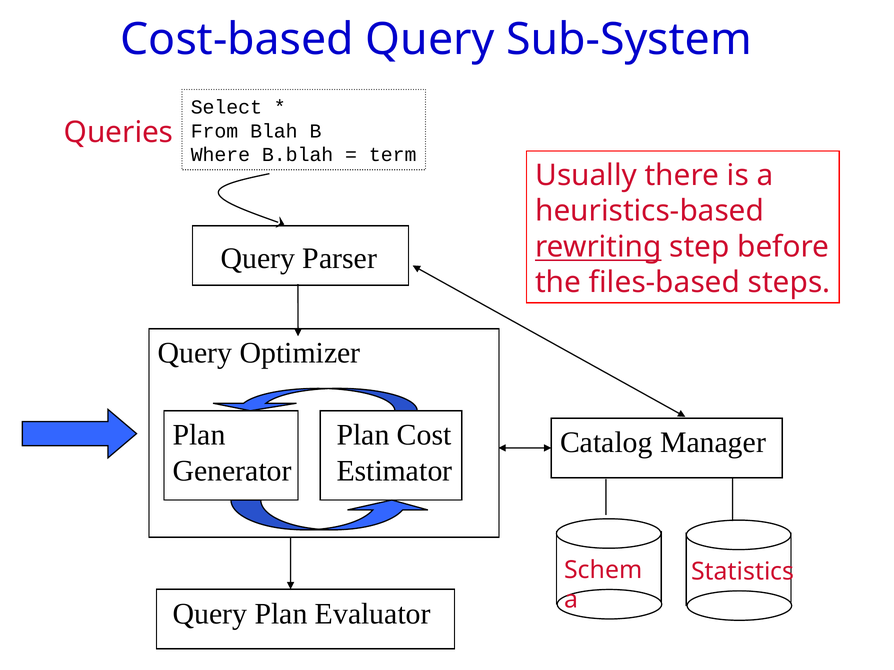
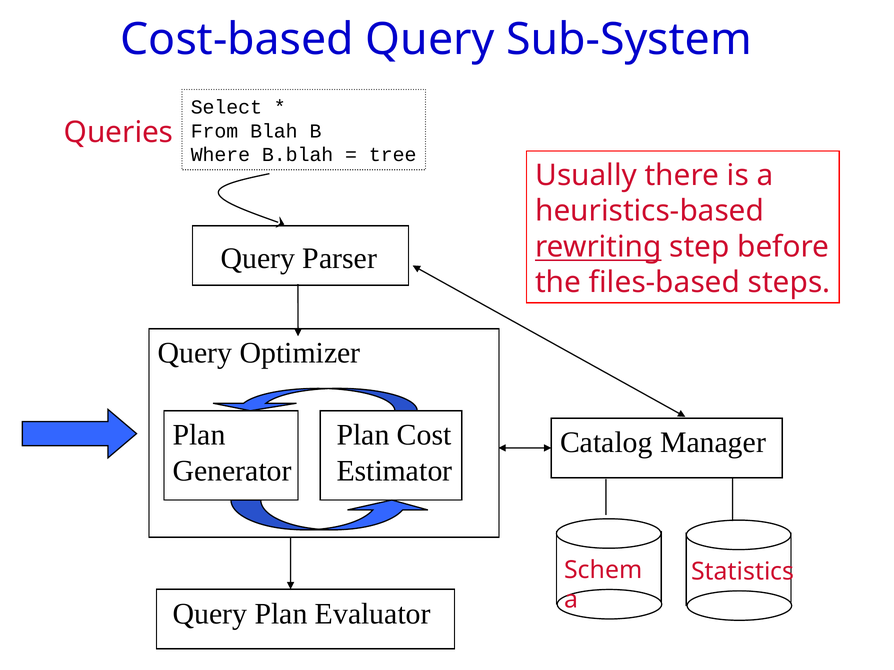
term: term -> tree (393, 155)
